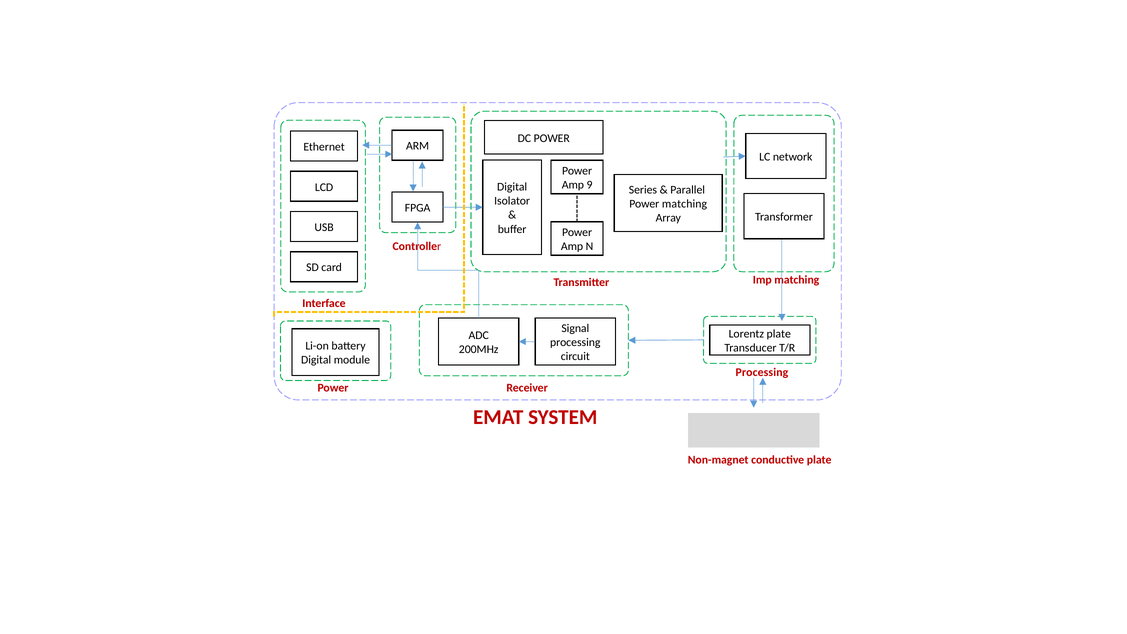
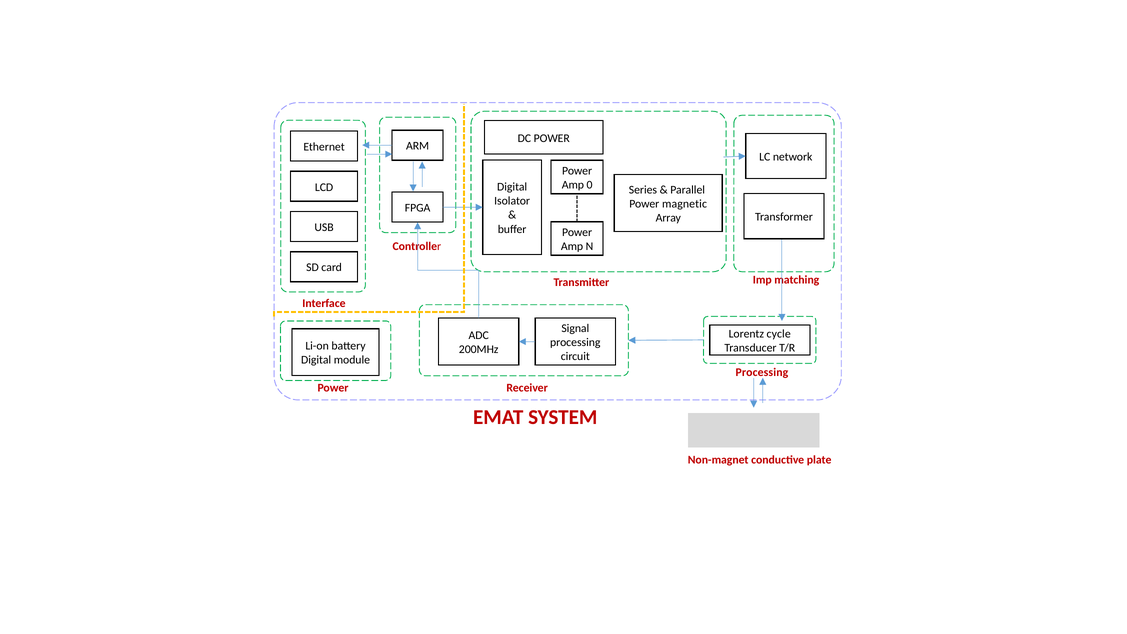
9: 9 -> 0 (590, 185)
Power matching: matching -> magnetic (685, 204)
Lorentz plate: plate -> cycle (779, 334)
